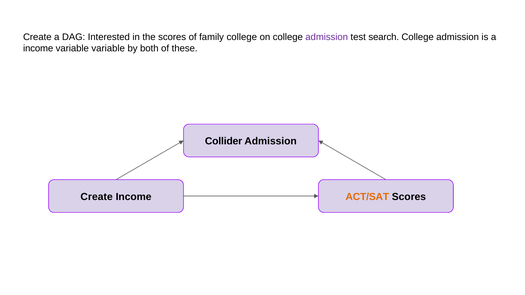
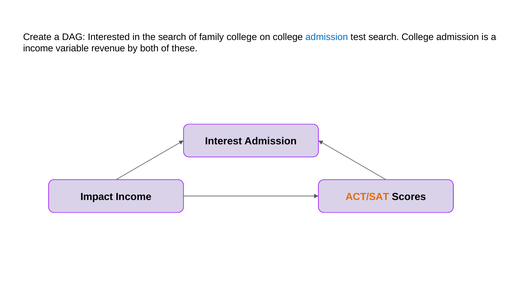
the scores: scores -> search (172, 37)
admission colour: purple -> blue (327, 37)
variable variable: variable -> revenue (108, 49)
Collider: Collider -> Interest (224, 141)
Create: Create -> Impact (97, 197)
